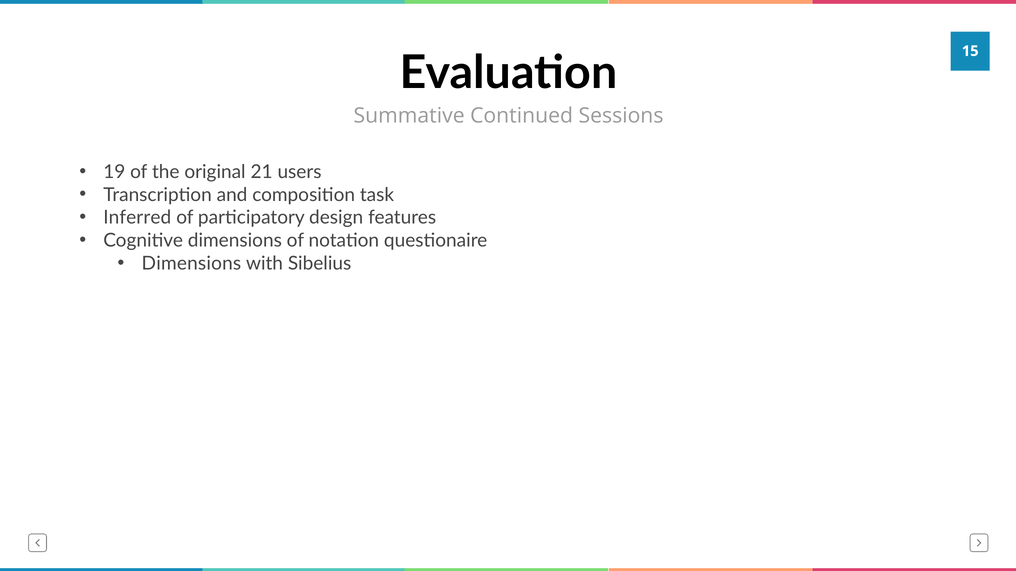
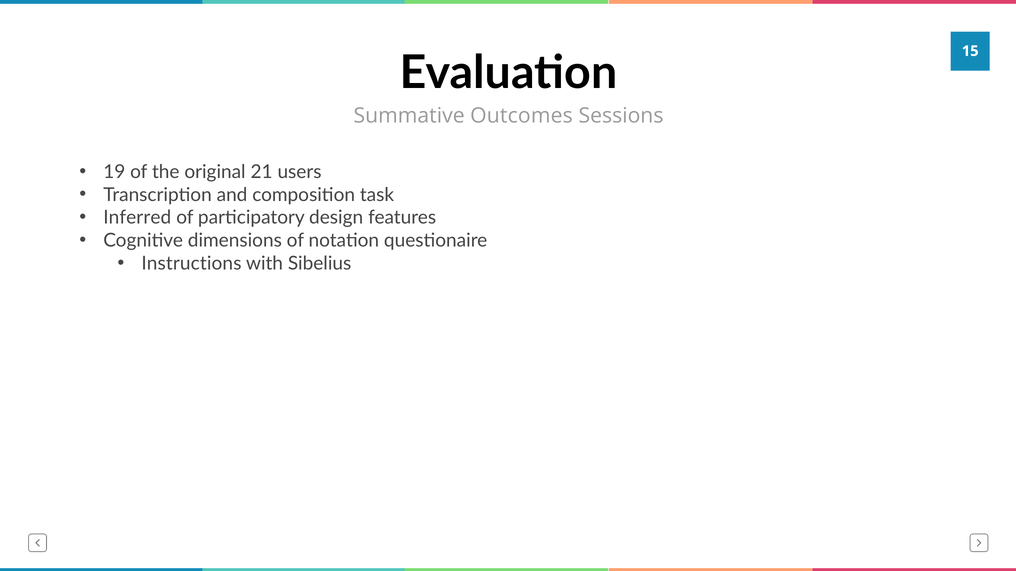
Continued: Continued -> Outcomes (521, 116)
Dimensions: Dimensions -> Instructions (191, 263)
